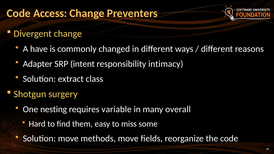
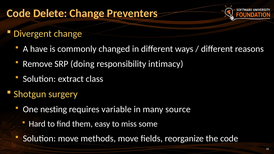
Access: Access -> Delete (50, 13)
Adapter: Adapter -> Remove (38, 64)
intent: intent -> doing (82, 64)
overall: overall -> source (178, 109)
